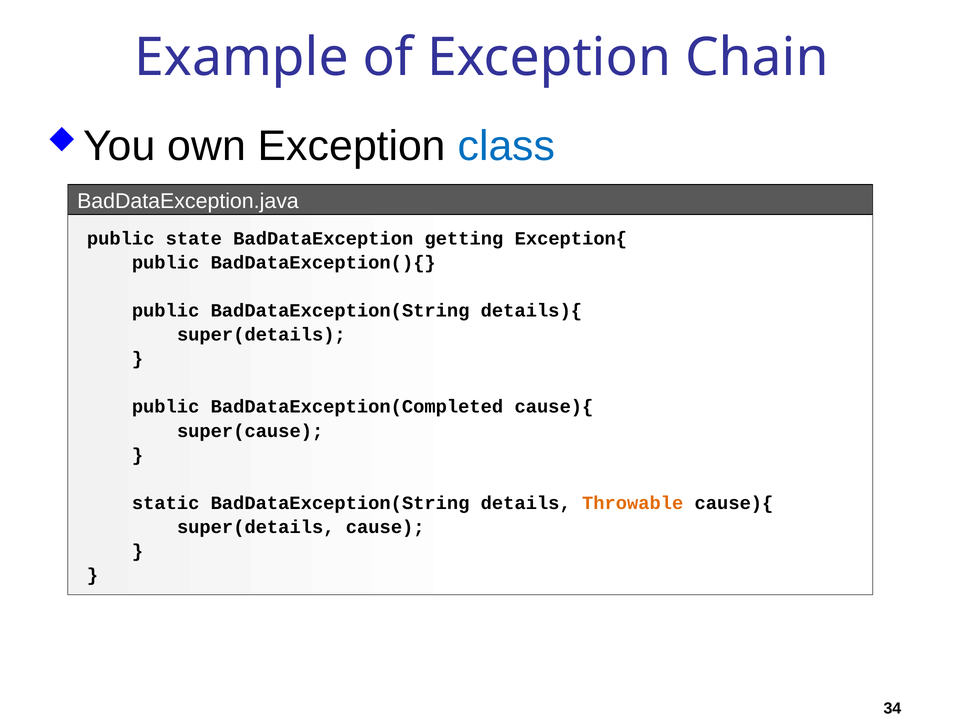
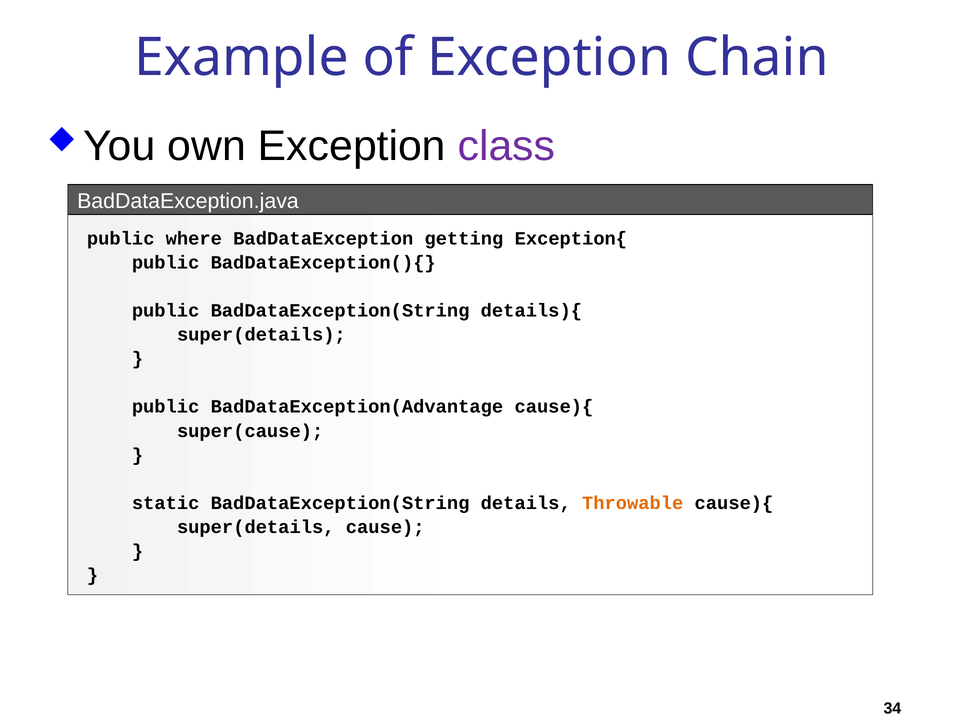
class colour: blue -> purple (507, 146)
state: state -> where (194, 238)
BadDataException(Completed: BadDataException(Completed -> BadDataException(Advantage (357, 407)
